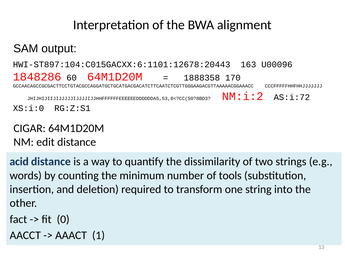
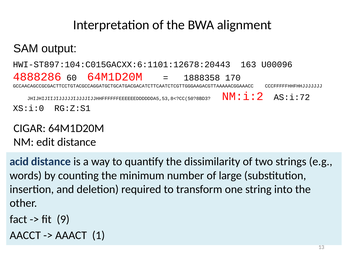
1848286: 1848286 -> 4888286 (37, 77)
tools: tools -> large (230, 175)
0: 0 -> 9 (63, 219)
